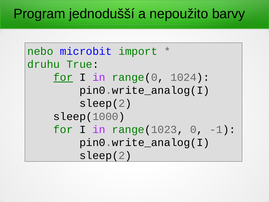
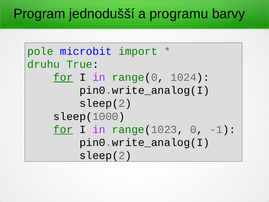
nepoužito: nepoužito -> programu (179, 14)
nebo: nebo -> pole (40, 51)
for underline: none -> present (63, 129)
